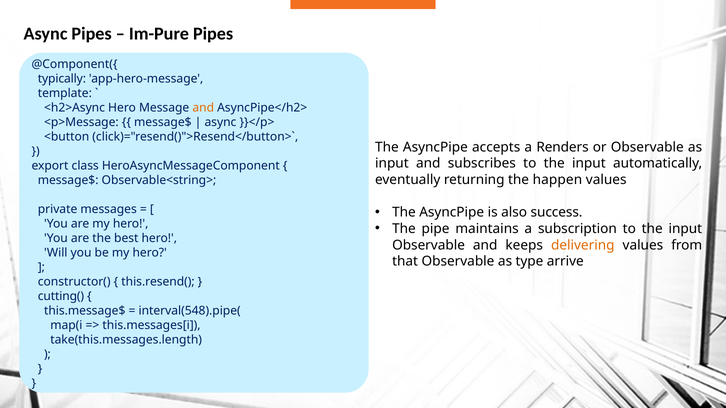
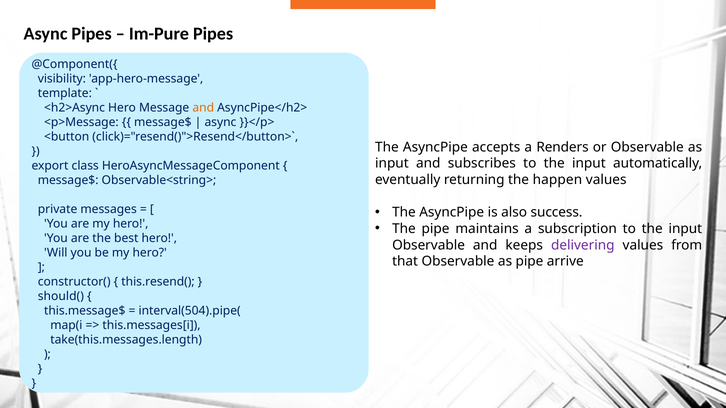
typically: typically -> visibility (62, 79)
delivering colour: orange -> purple (583, 245)
as type: type -> pipe (529, 262)
cutting(: cutting( -> should( (61, 296)
interval(548).pipe(: interval(548).pipe( -> interval(504).pipe( (190, 311)
